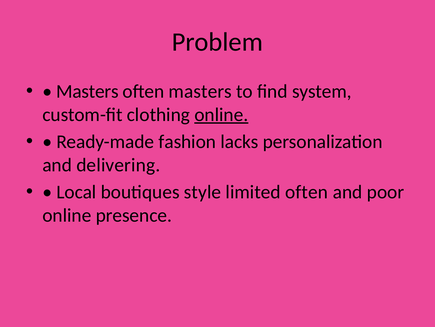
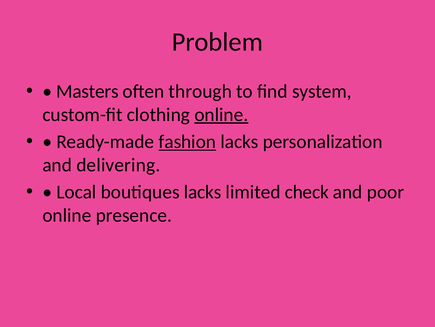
often masters: masters -> through (200, 91)
fashion underline: none -> present (187, 142)
boutiques style: style -> lacks (203, 192)
limited often: often -> check (307, 192)
